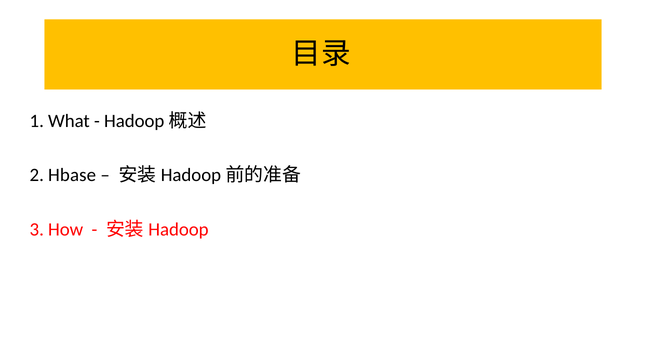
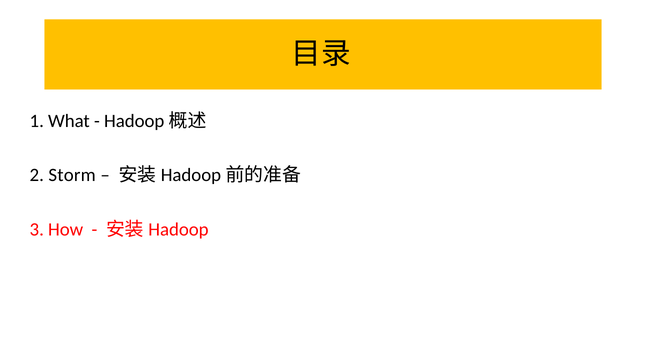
Hbase: Hbase -> Storm (72, 175)
